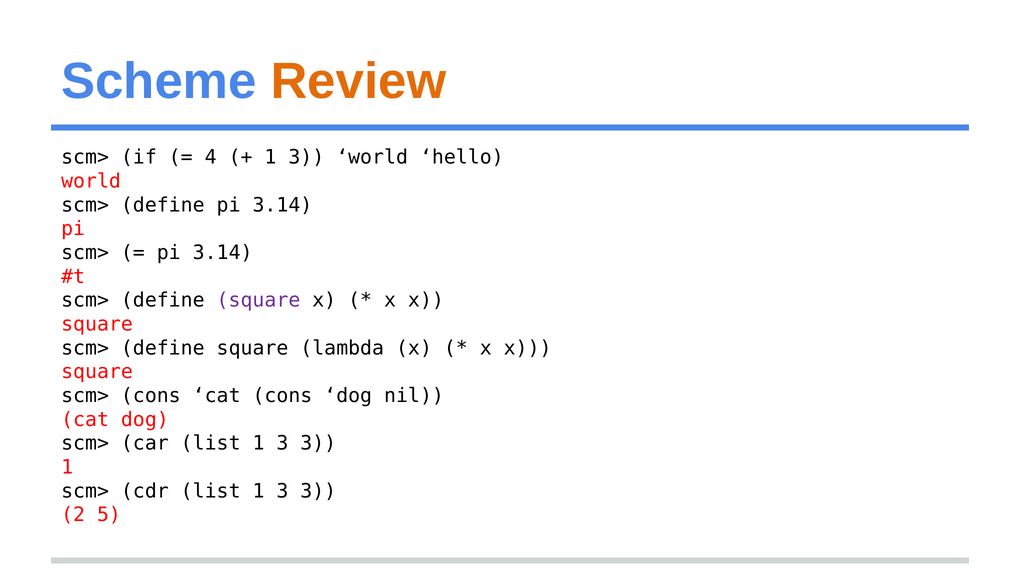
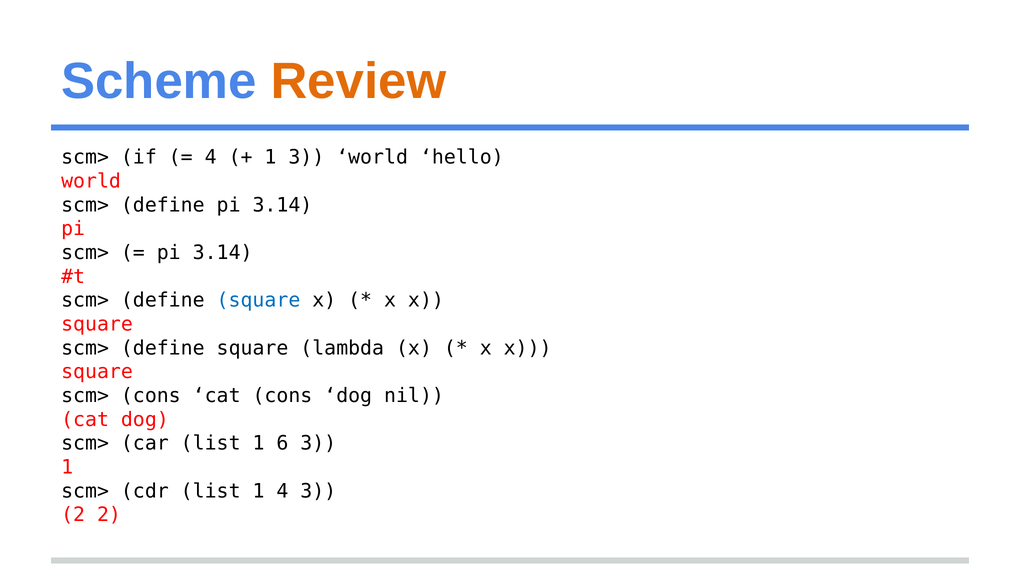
square colour: purple -> blue (258, 300)
car list 1 3: 3 -> 6 (282, 443)
cdr list 1 3: 3 -> 4 (282, 491)
2 5: 5 -> 2 (109, 515)
